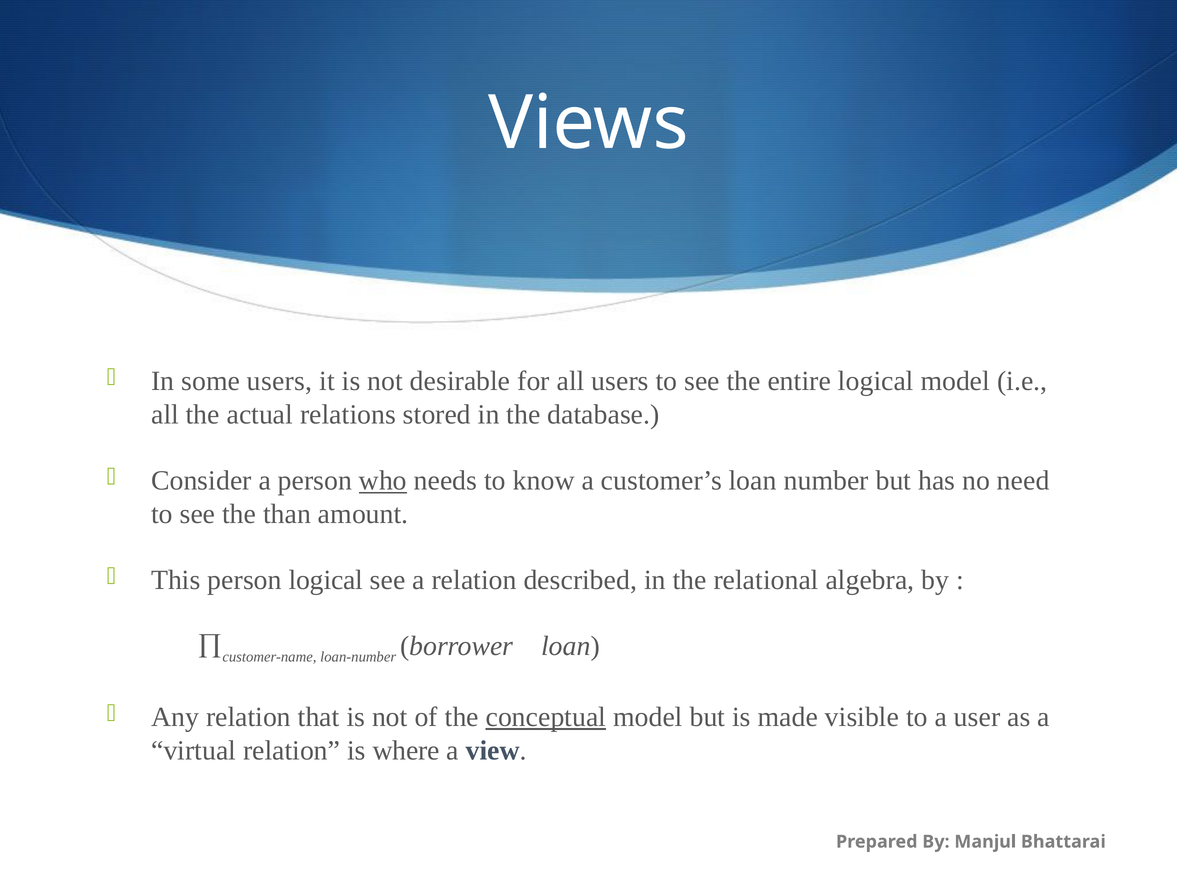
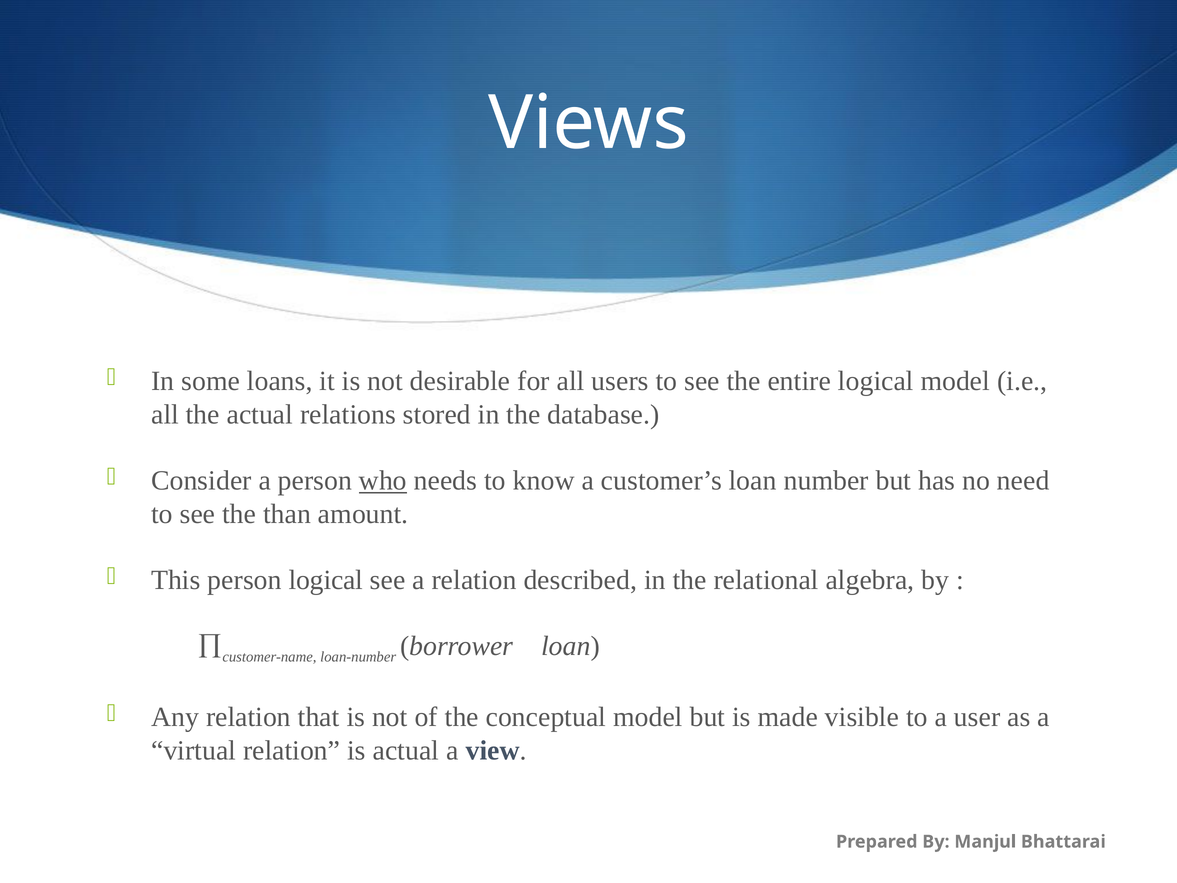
some users: users -> loans (280, 381)
conceptual underline: present -> none (546, 717)
is where: where -> actual (406, 750)
